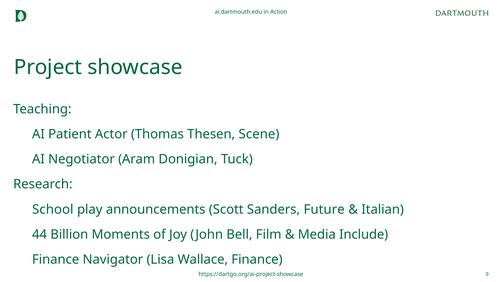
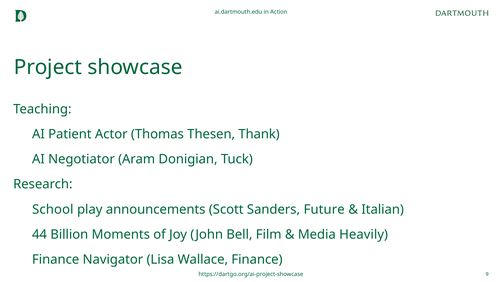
Scene: Scene -> Thank (259, 134)
Include: Include -> Heavily (364, 235)
